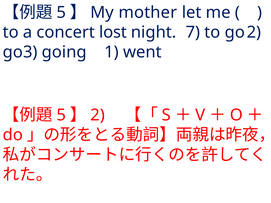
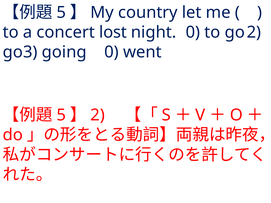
mother: mother -> country (148, 12)
night 7: 7 -> 0 (193, 32)
going 1: 1 -> 0 (112, 52)
